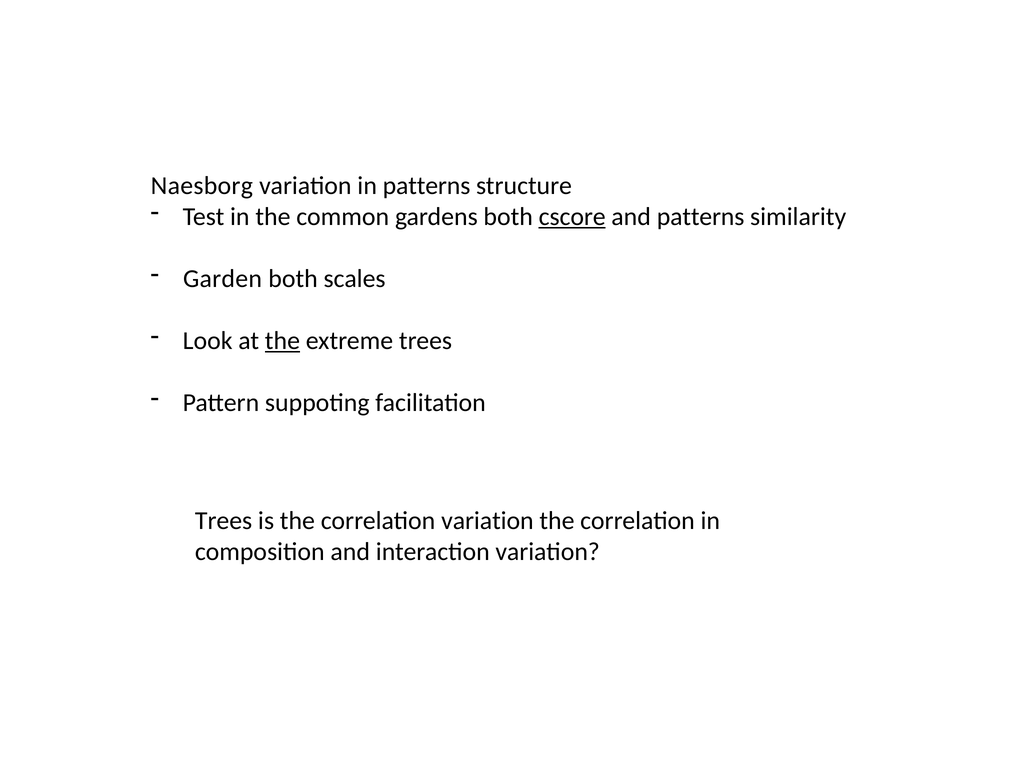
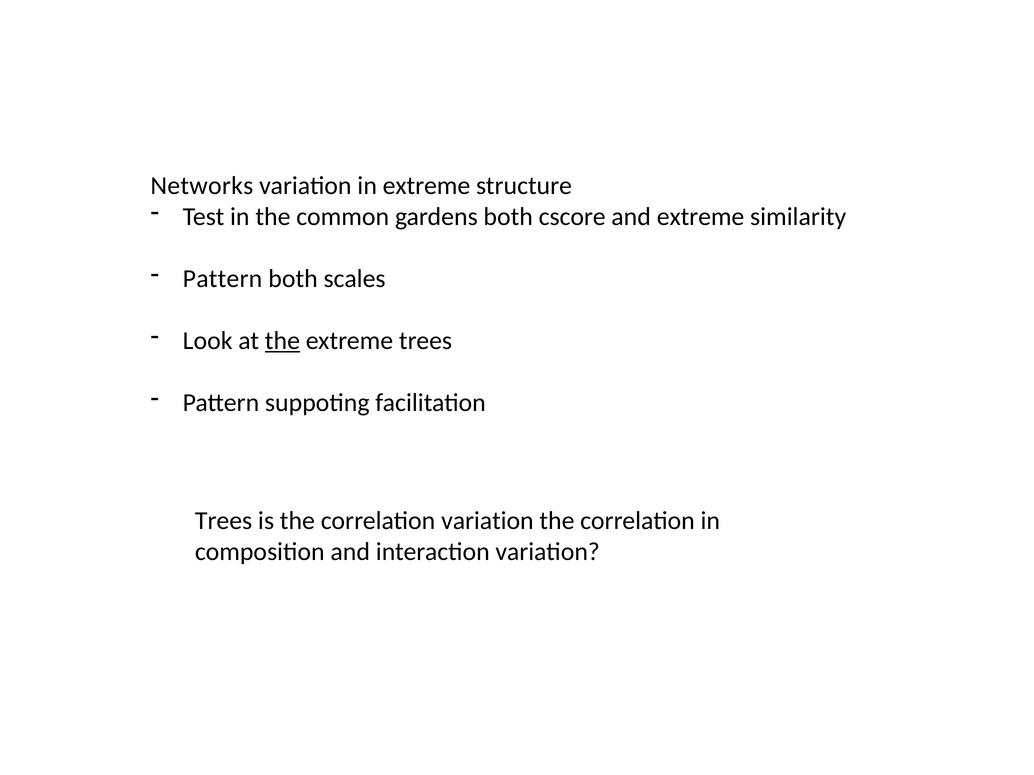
Naesborg: Naesborg -> Networks (202, 186)
in patterns: patterns -> extreme (426, 186)
cscore underline: present -> none (572, 217)
and patterns: patterns -> extreme (701, 217)
Garden: Garden -> Pattern (223, 279)
